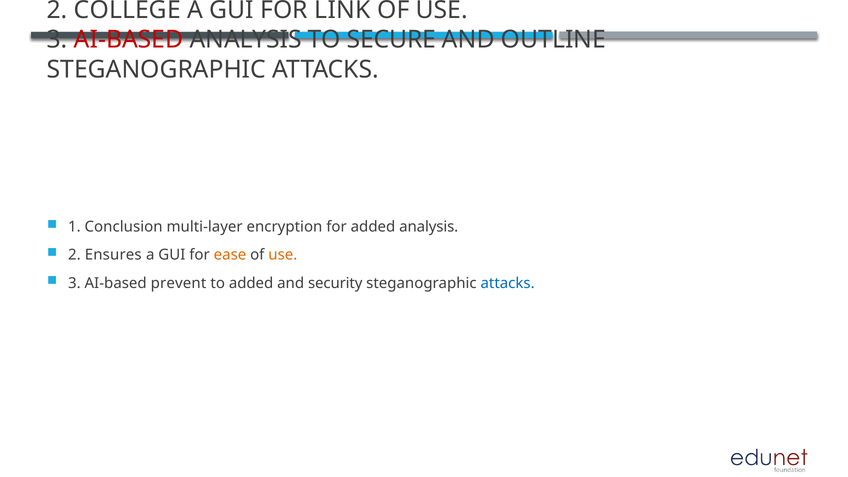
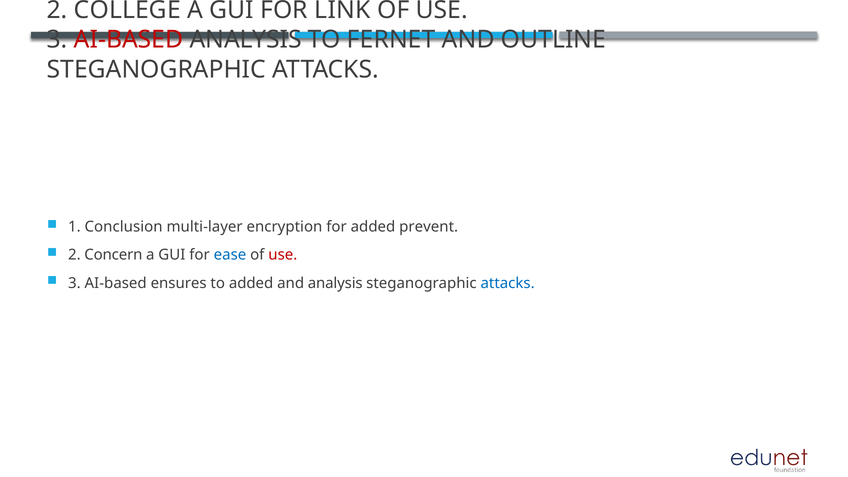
SECURE: SECURE -> FERNET (391, 40)
added analysis: analysis -> prevent (429, 227)
Ensures: Ensures -> Concern (113, 255)
ease colour: orange -> blue (230, 255)
use colour: orange -> red (283, 255)
prevent: prevent -> ensures (179, 283)
and security: security -> analysis (335, 283)
